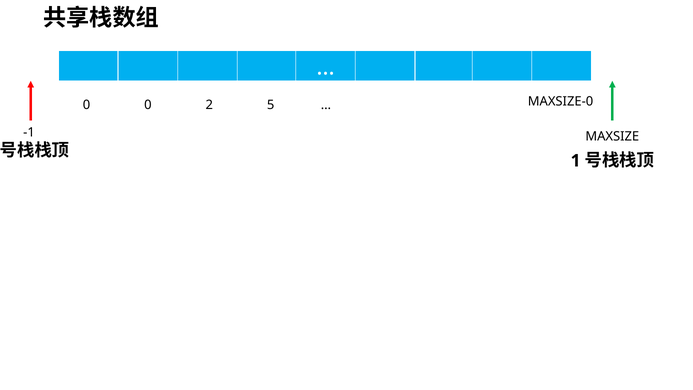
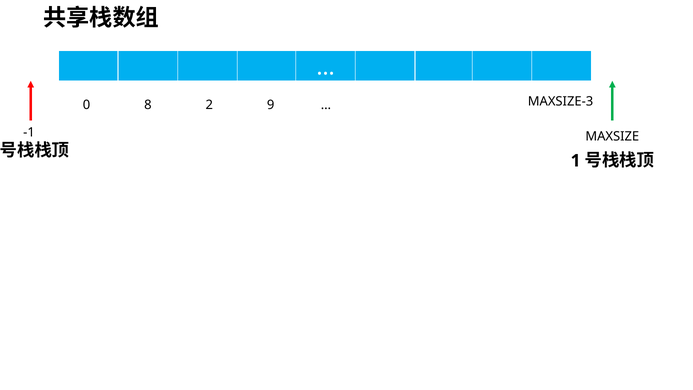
MAXSIZE-0: MAXSIZE-0 -> MAXSIZE-3 (561, 101)
0 0: 0 -> 8 (148, 105)
5: 5 -> 9 (271, 105)
